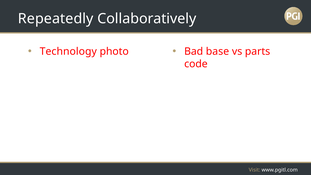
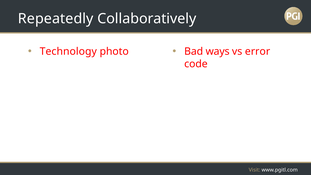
base: base -> ways (218, 52)
parts: parts -> error (258, 52)
